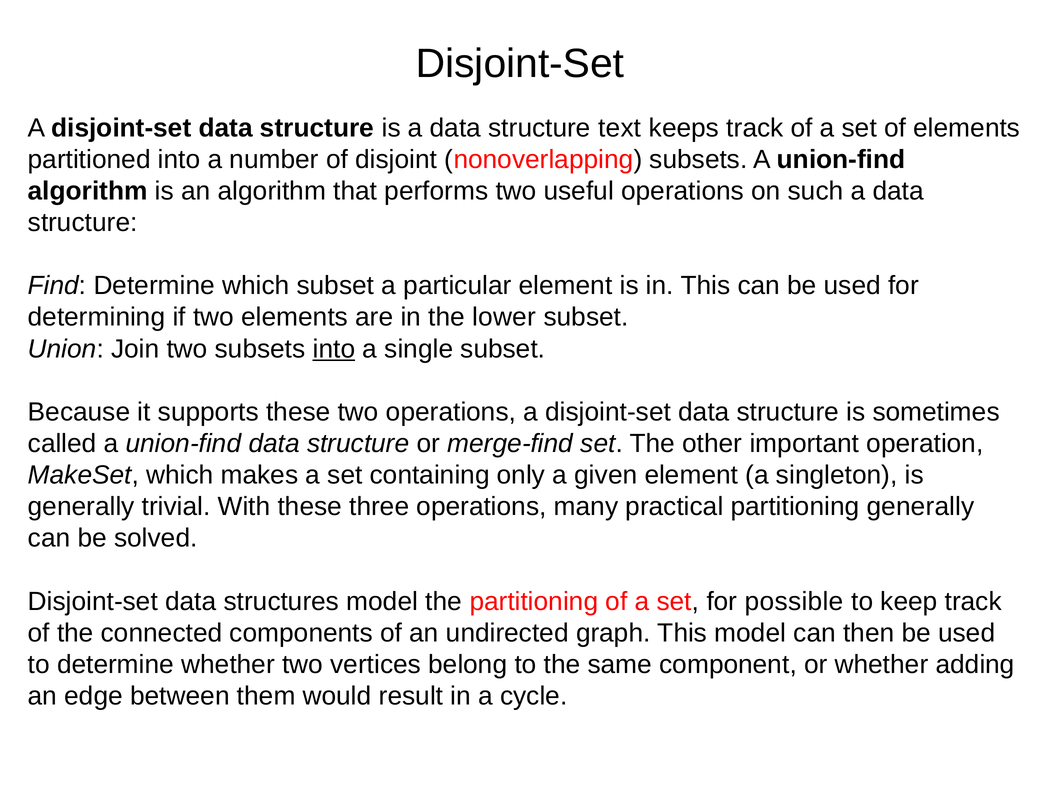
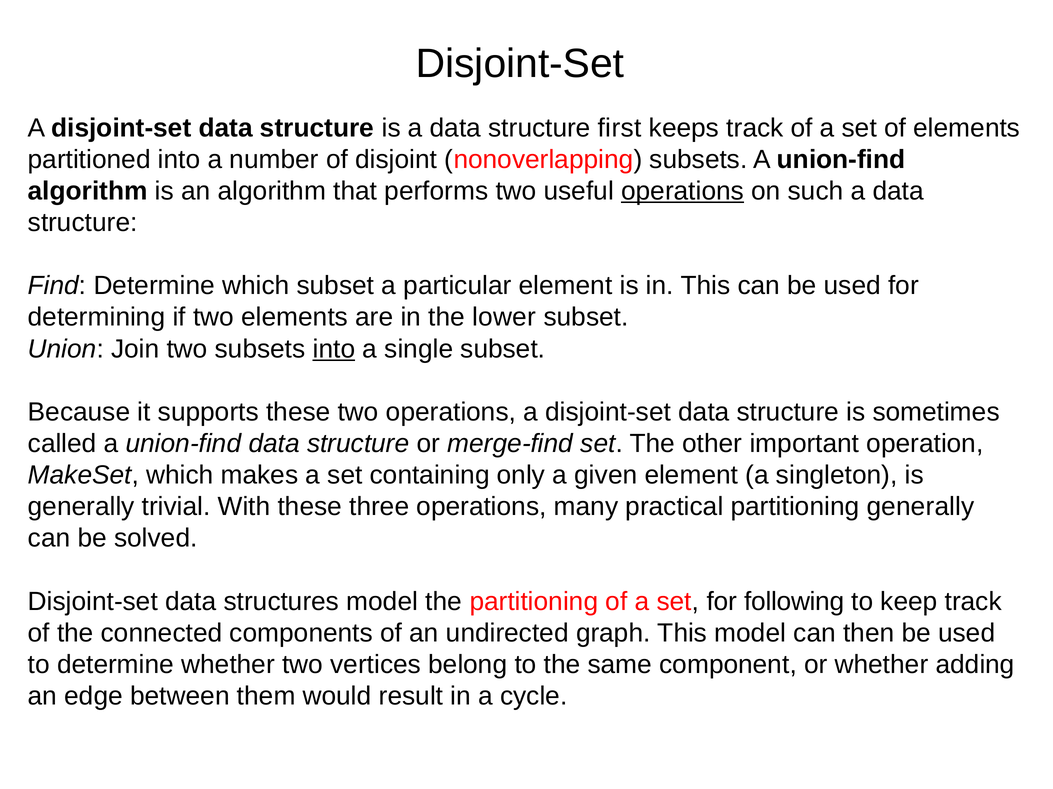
text: text -> first (620, 128)
operations underline: none -> present (683, 191)
possible: possible -> following (794, 602)
